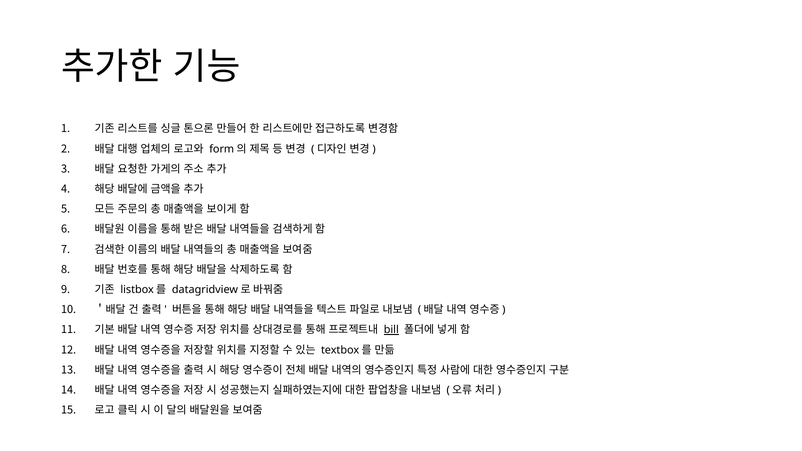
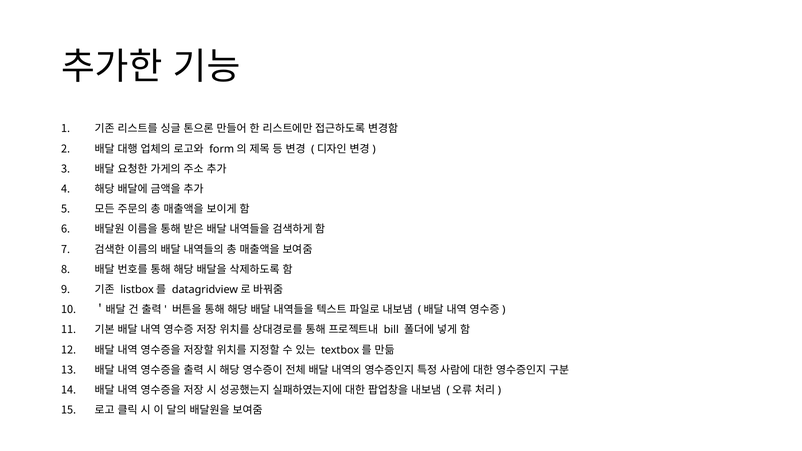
bill underline: present -> none (391, 330)
